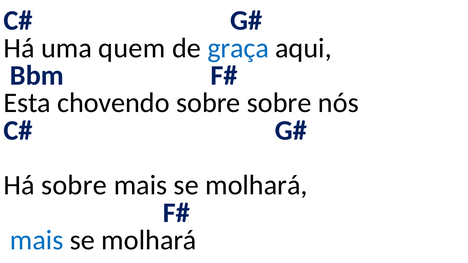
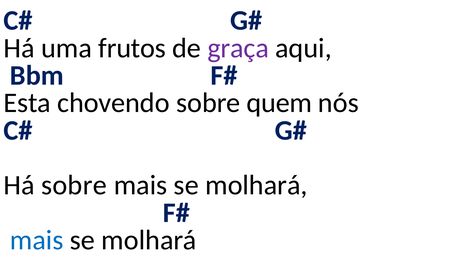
quem: quem -> frutos (132, 48)
graça colour: blue -> purple (238, 48)
sobre sobre: sobre -> quem (279, 103)
